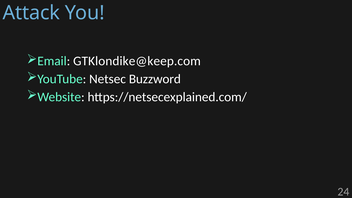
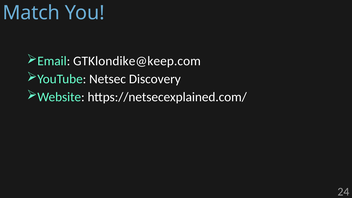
Attack: Attack -> Match (31, 13)
Buzzword: Buzzword -> Discovery (155, 79)
